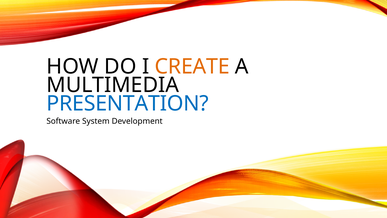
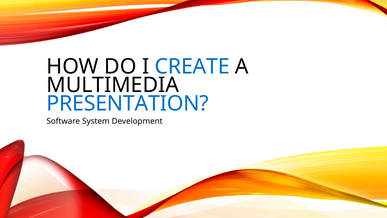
CREATE colour: orange -> blue (192, 66)
